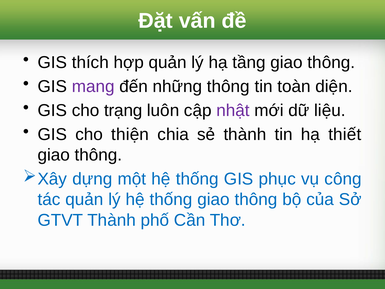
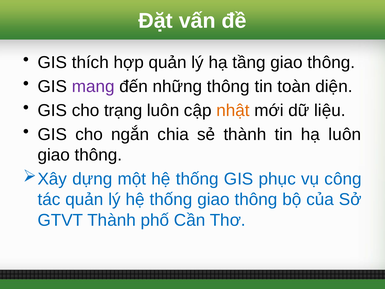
nhật colour: purple -> orange (233, 110)
thiện: thiện -> ngắn (130, 134)
hạ thiết: thiết -> luôn (345, 134)
